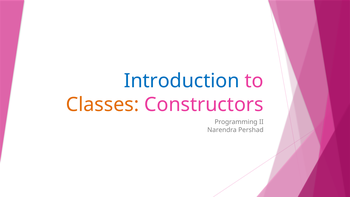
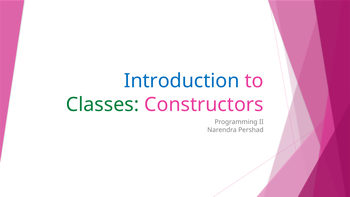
Classes colour: orange -> green (102, 105)
